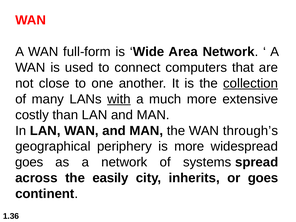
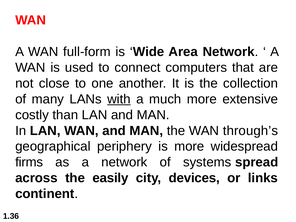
collection underline: present -> none (251, 83)
goes: goes -> firms (29, 162)
inherits: inherits -> devices (194, 178)
or goes: goes -> links (263, 178)
